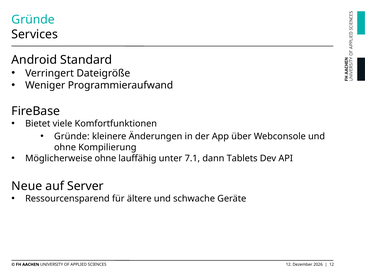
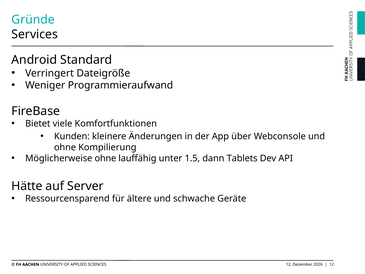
Gründe: Gründe -> Kunden (72, 136)
7.1: 7.1 -> 1.5 (192, 158)
Neue: Neue -> Hätte (27, 186)
